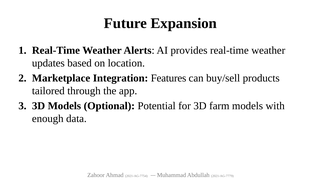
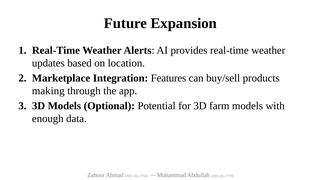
tailored: tailored -> making (48, 91)
